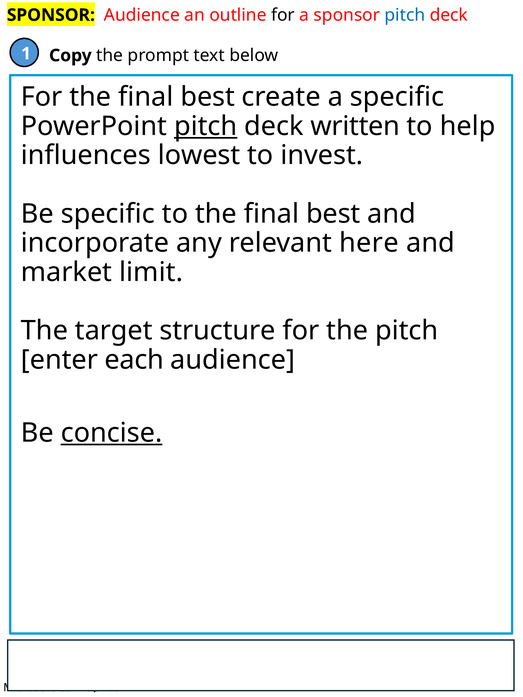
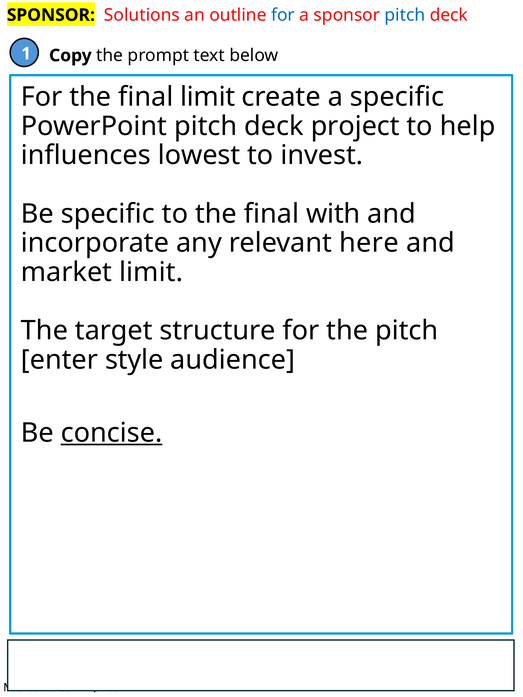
SPONSOR Audience: Audience -> Solutions (142, 15)
for colour: black -> blue (283, 15)
For the final best: best -> limit (208, 97)
pitch underline: present -> none (206, 126)
written: written -> project (355, 126)
to the final best: best -> with (333, 214)
each: each -> style (134, 360)
